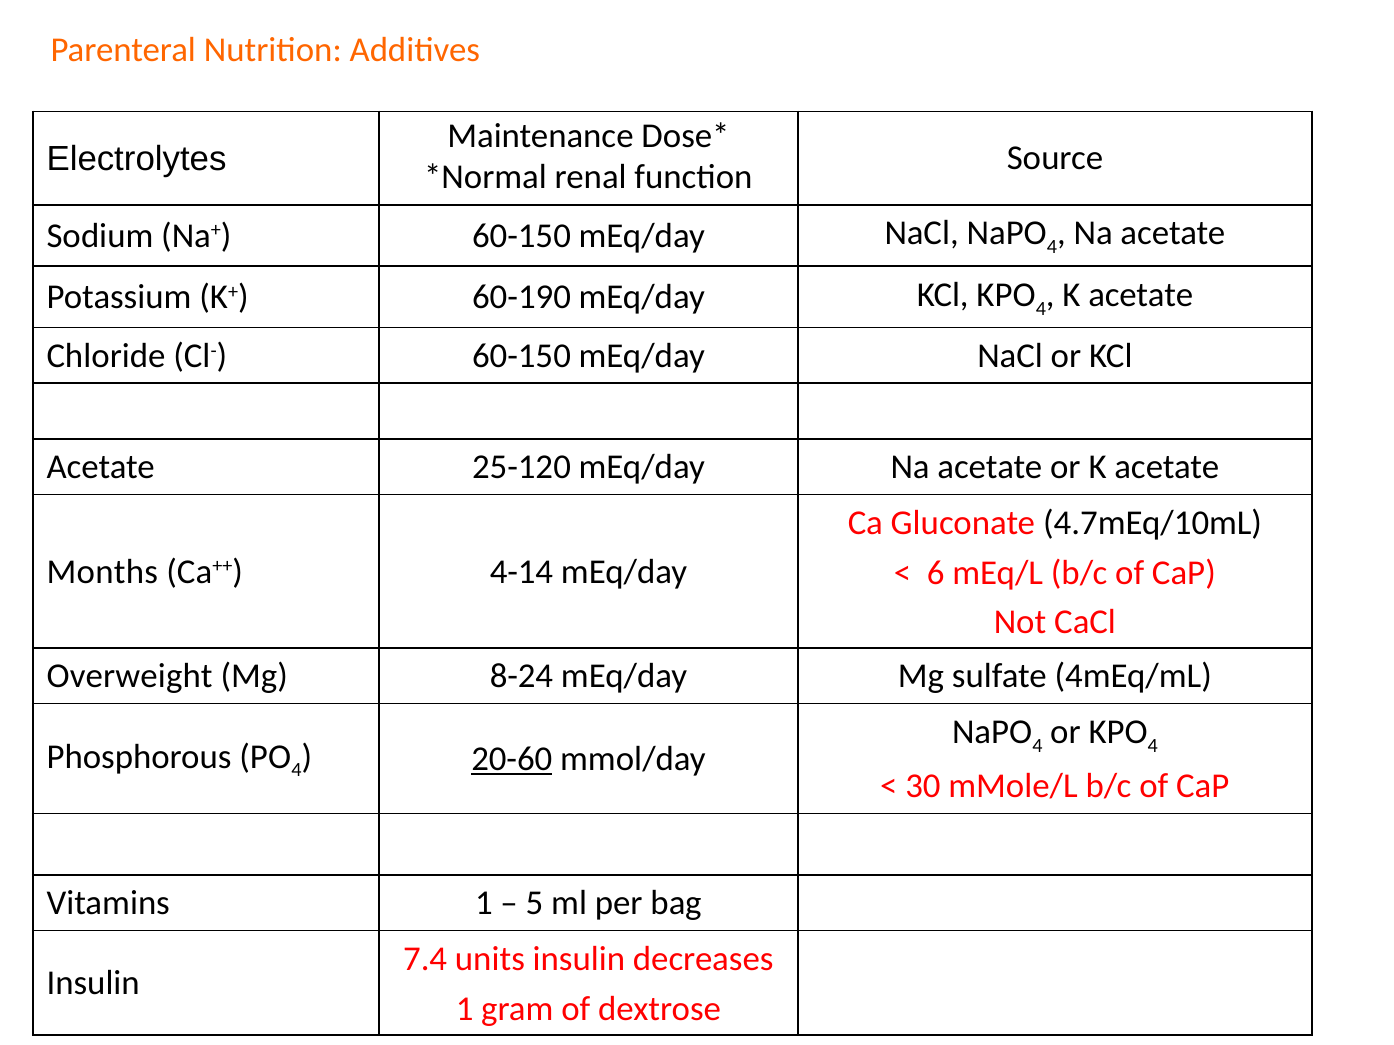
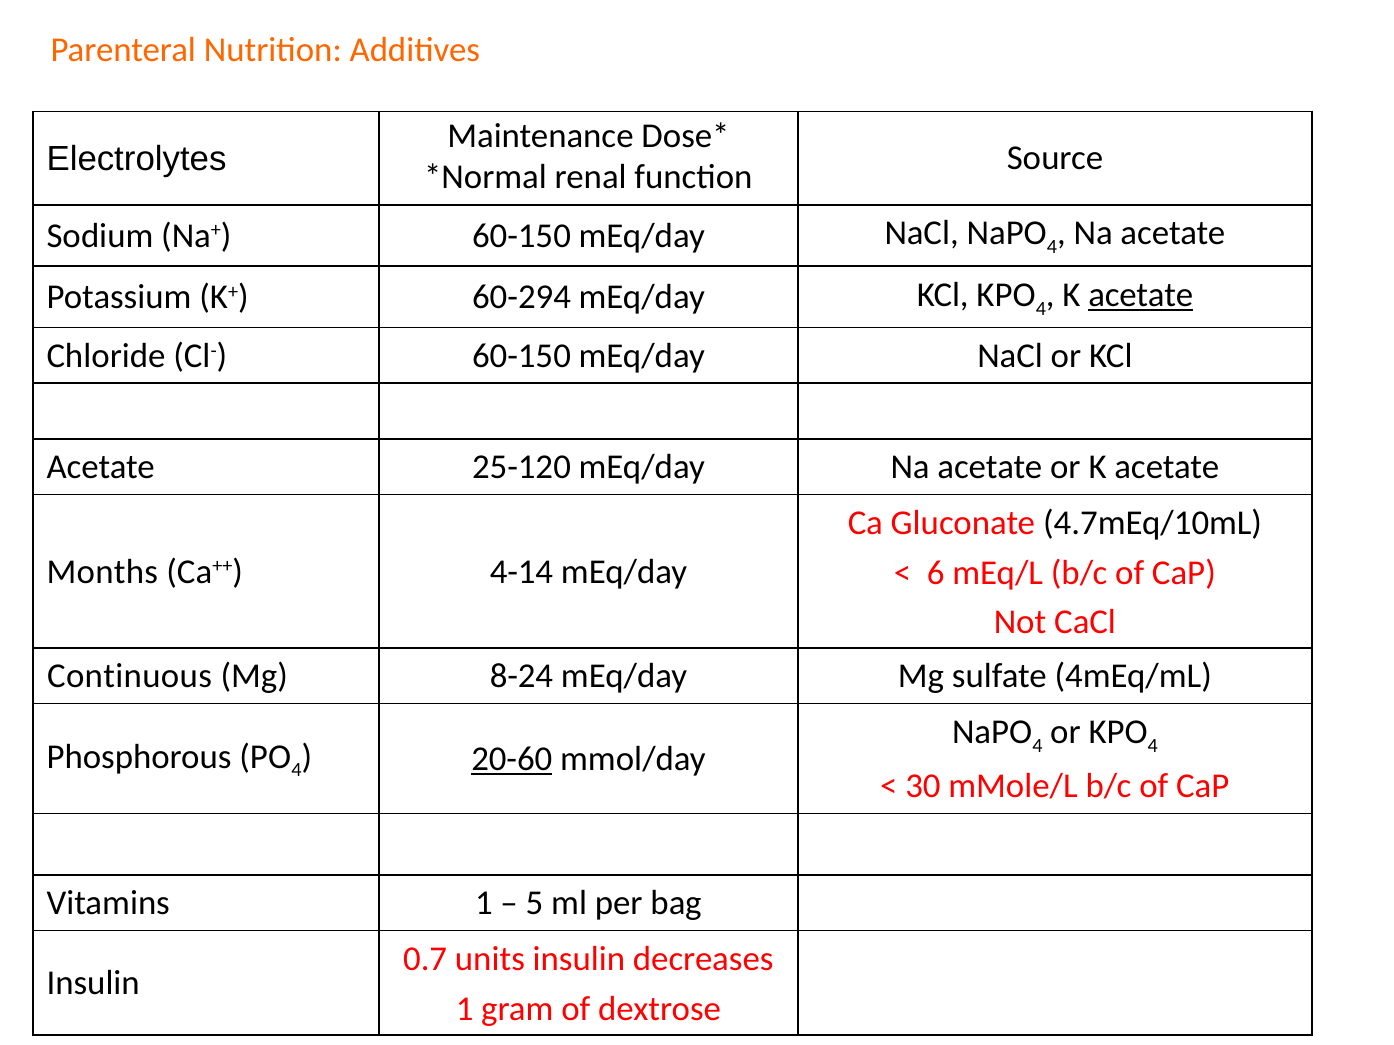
60-190: 60-190 -> 60-294 (522, 297)
acetate underline: none -> present (1141, 295)
Overweight: Overweight -> Continuous (130, 677)
7.4: 7.4 -> 0.7 (425, 960)
